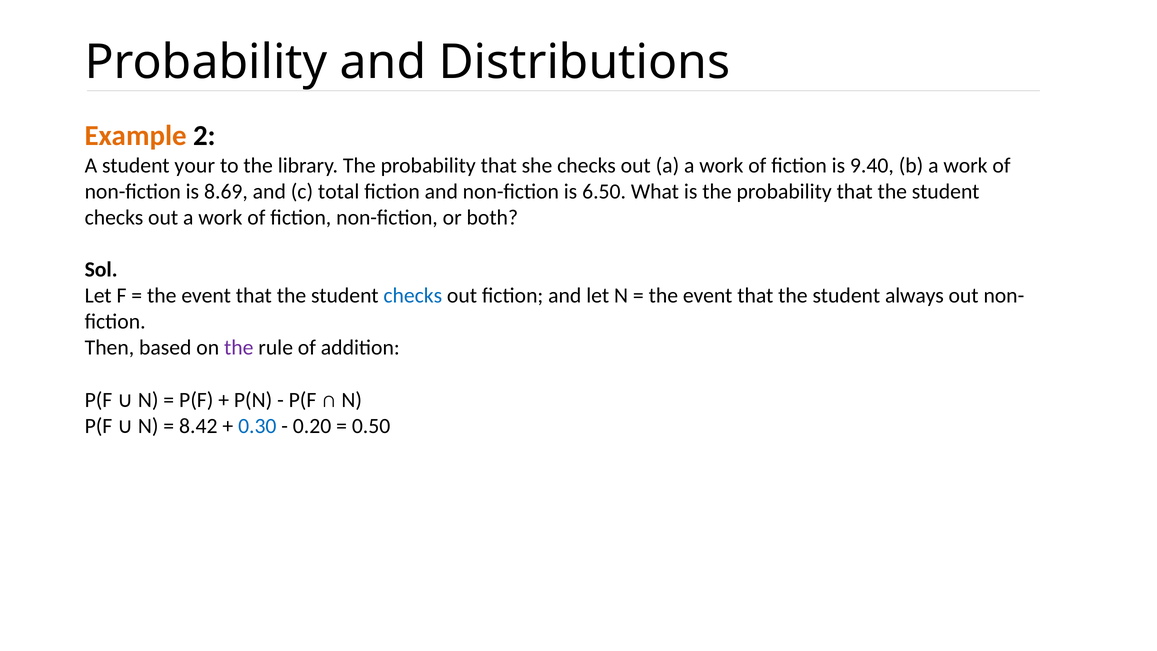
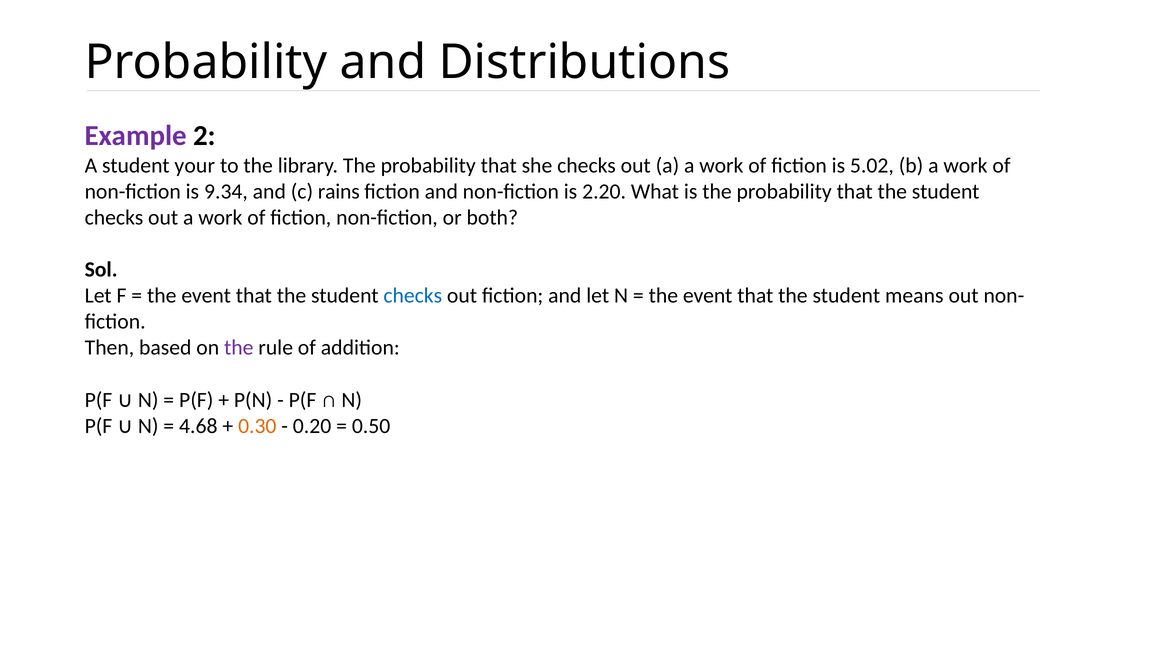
Example colour: orange -> purple (136, 136)
9.40: 9.40 -> 5.02 (872, 166)
8.69: 8.69 -> 9.34 (226, 192)
total: total -> rains (339, 192)
6.50: 6.50 -> 2.20 (604, 192)
always: always -> means (914, 296)
8.42: 8.42 -> 4.68 (198, 426)
0.30 colour: blue -> orange (257, 426)
